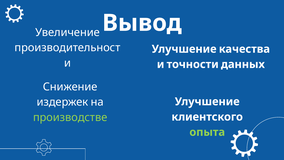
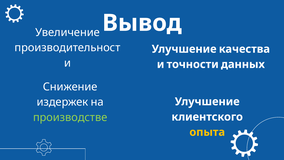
опыта colour: light green -> yellow (207, 132)
